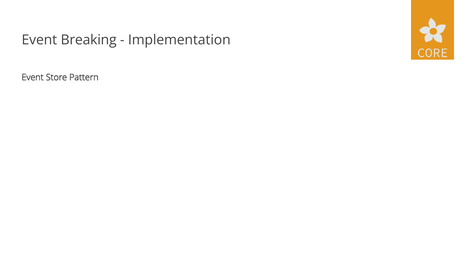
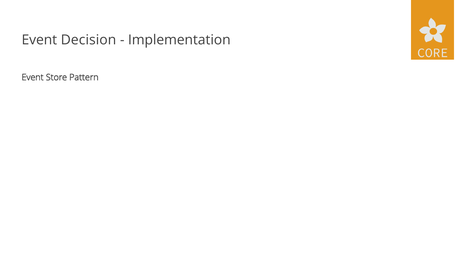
Breaking: Breaking -> Decision (89, 40)
